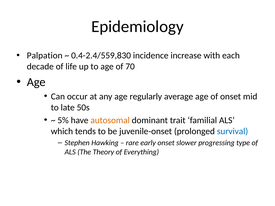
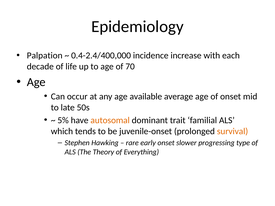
0.4-2.4/559,830: 0.4-2.4/559,830 -> 0.4-2.4/400,000 (101, 56)
regularly: regularly -> available (146, 97)
survival colour: blue -> orange (233, 131)
